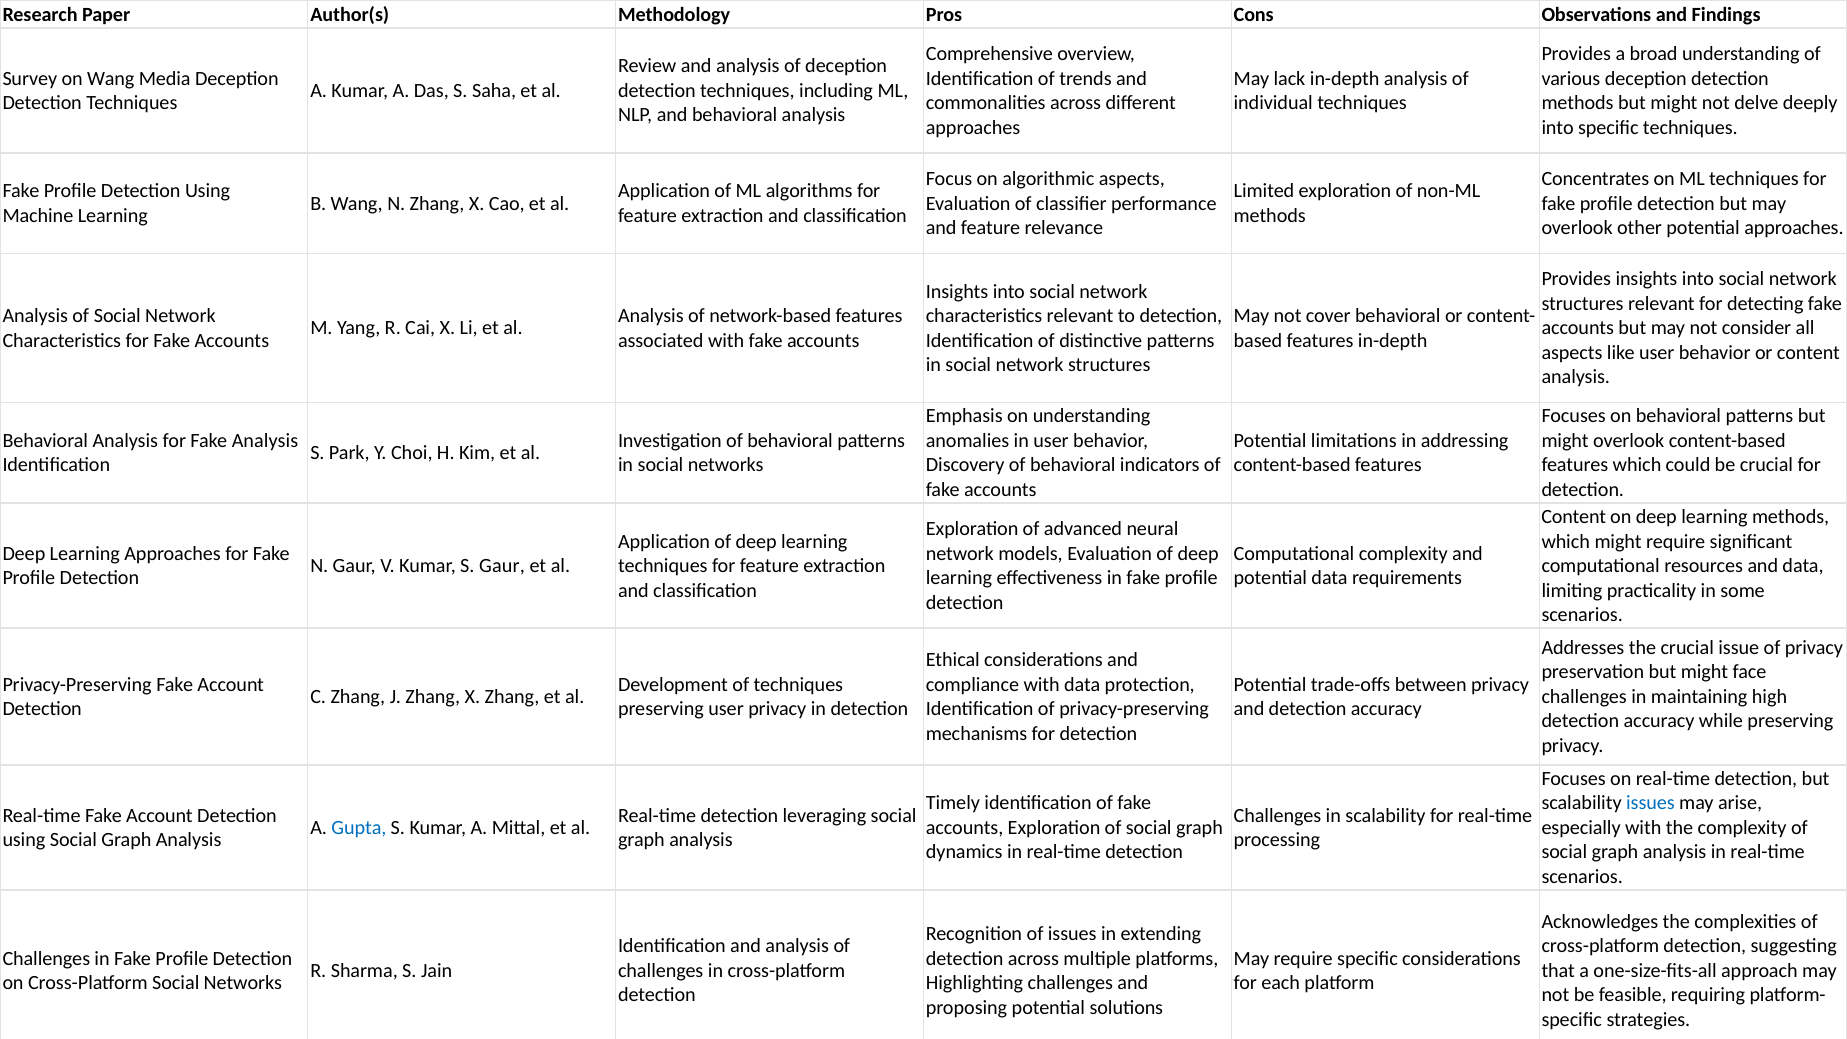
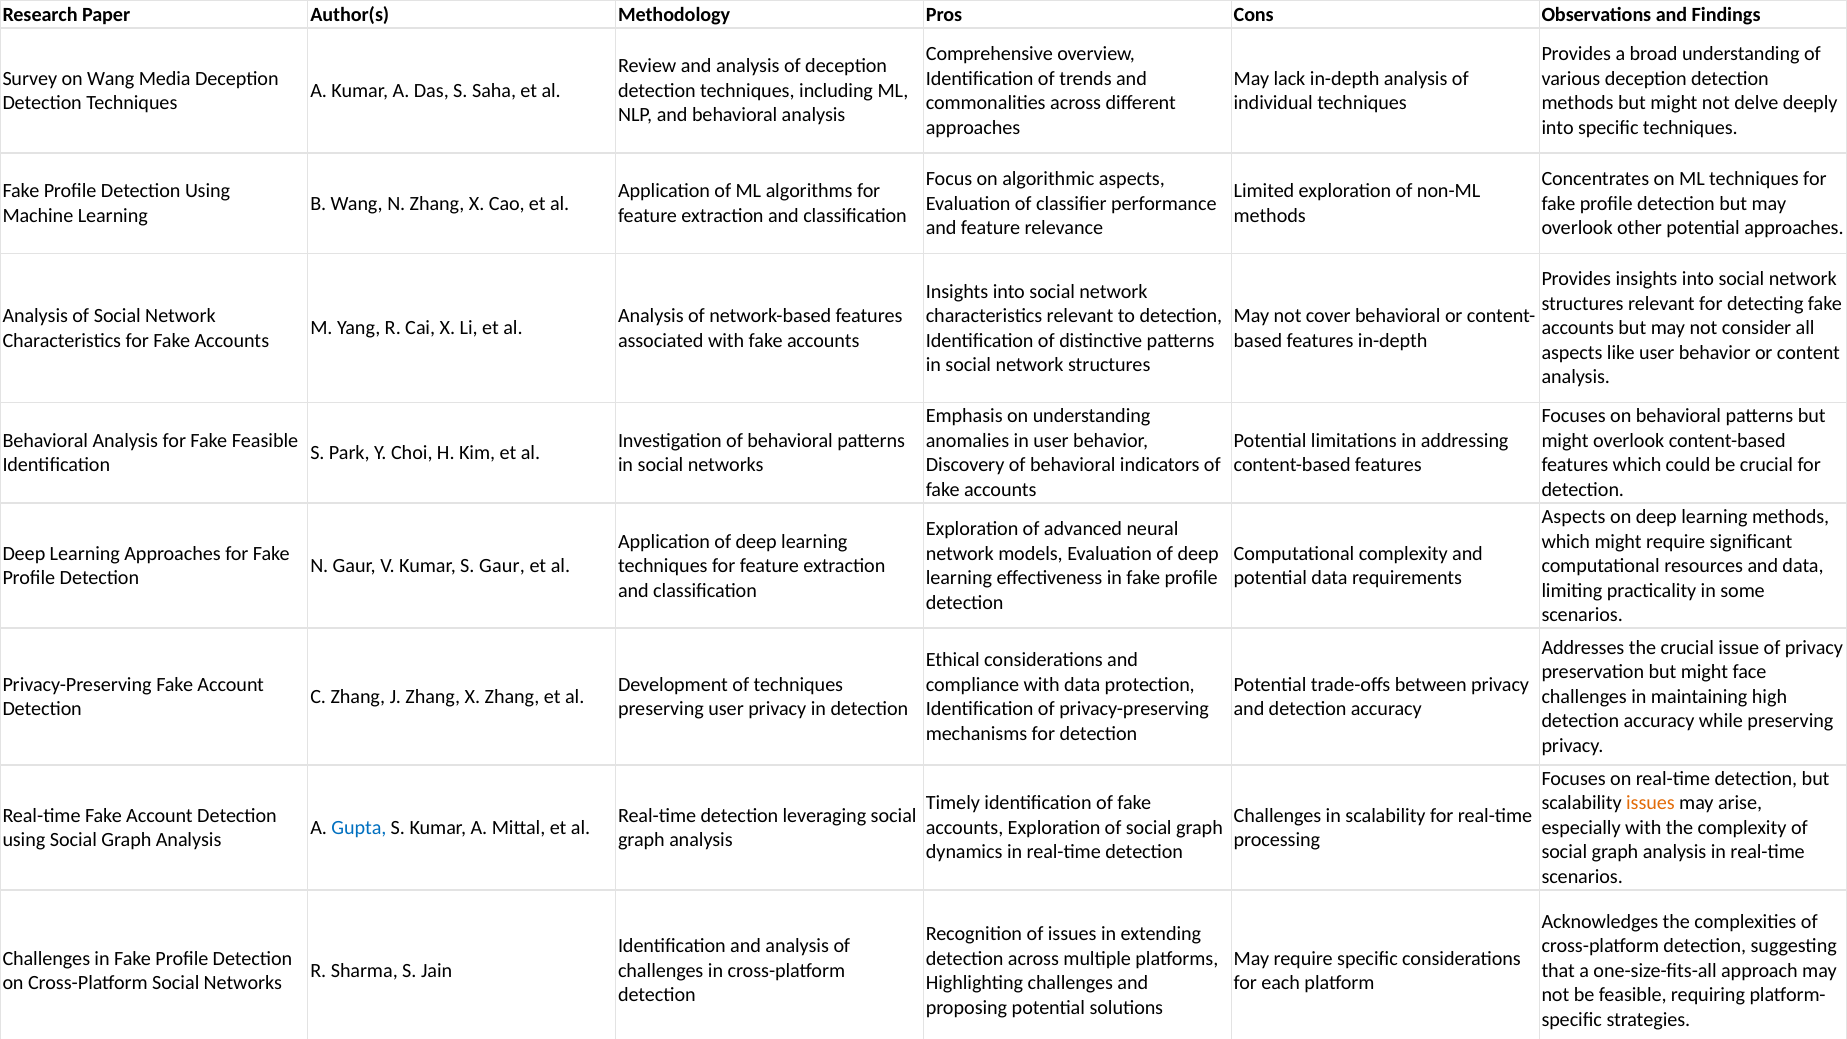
Fake Analysis: Analysis -> Feasible (265, 441)
Content: Content -> Aspects (1574, 517)
issues colour: blue -> orange (1650, 803)
